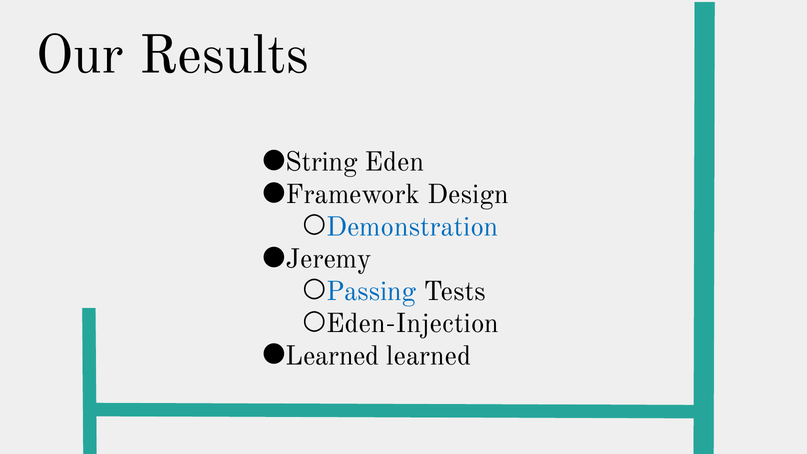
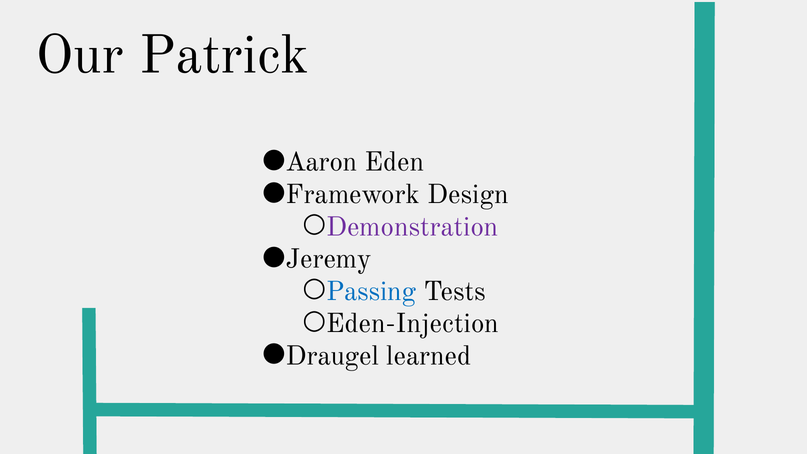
Results: Results -> Patrick (224, 55)
String: String -> Aaron (322, 162)
Demonstration colour: blue -> purple (412, 227)
Learned: Learned -> Draugel (332, 356)
